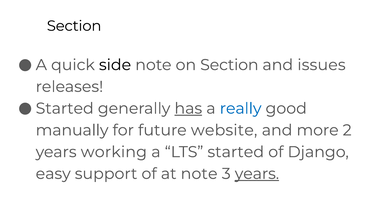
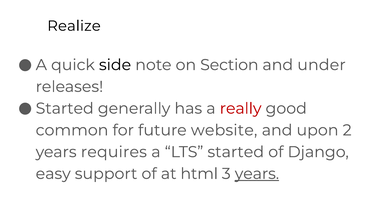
Section: Section -> Realize (74, 26)
issues: issues -> under (321, 65)
has underline: present -> none (188, 109)
really colour: blue -> red (241, 109)
manually: manually -> common (72, 130)
more: more -> upon (318, 130)
working: working -> requires (114, 152)
at note: note -> html (199, 174)
